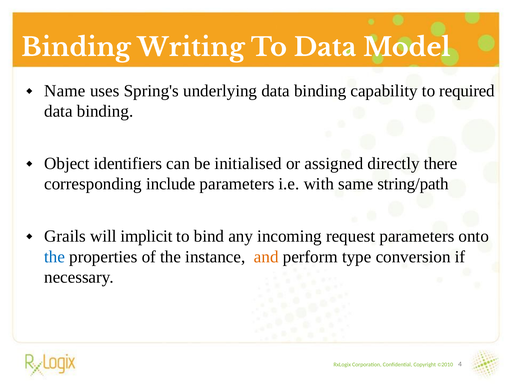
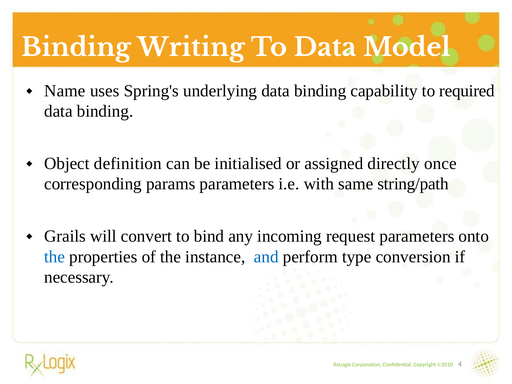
identifiers: identifiers -> definition (128, 164)
there: there -> once (440, 164)
include: include -> params (171, 184)
implicit: implicit -> convert (146, 236)
and colour: orange -> blue (266, 257)
